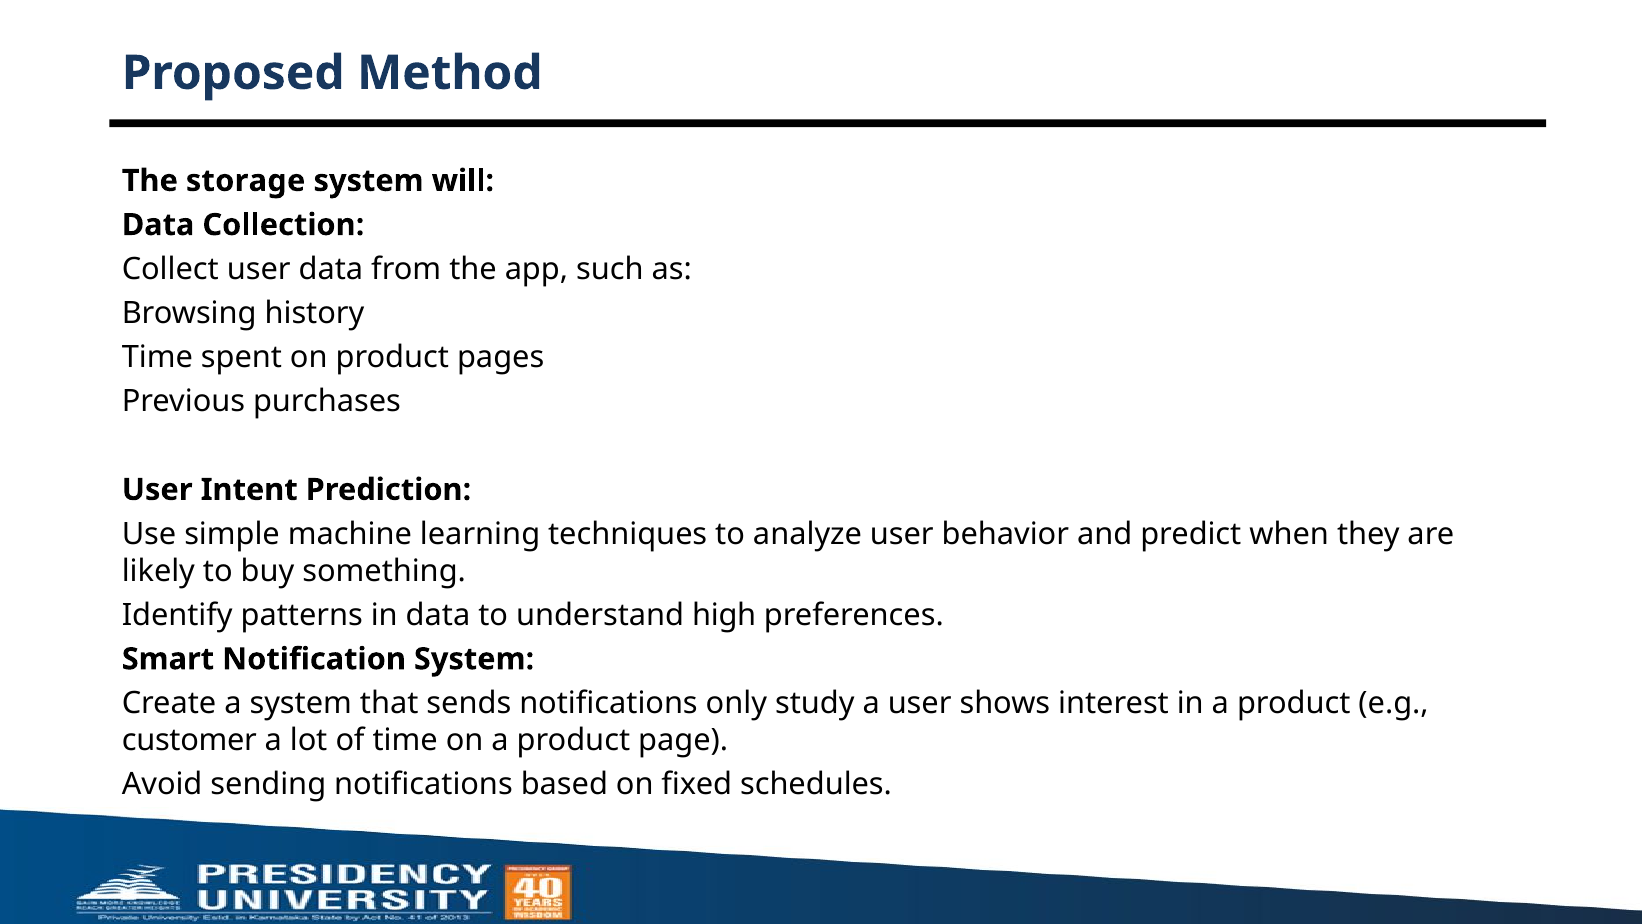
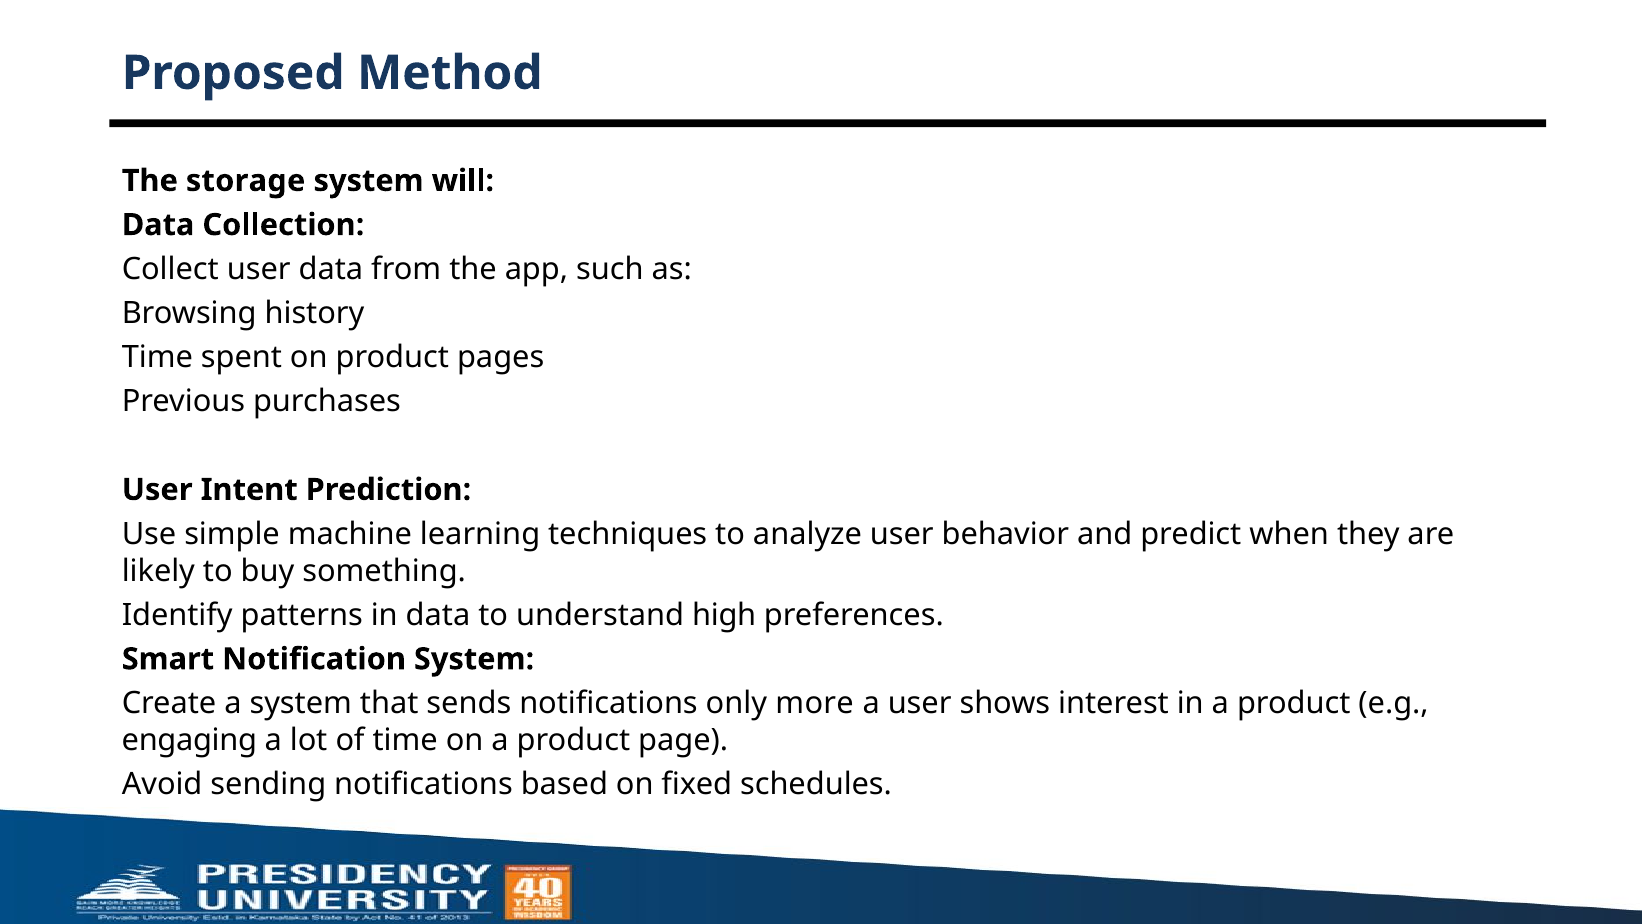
study: study -> more (815, 703)
customer: customer -> engaging (189, 740)
